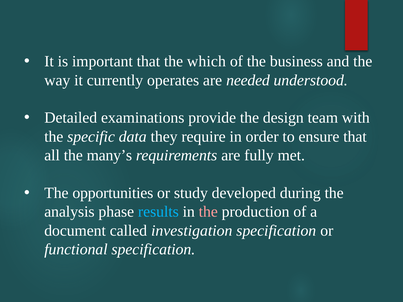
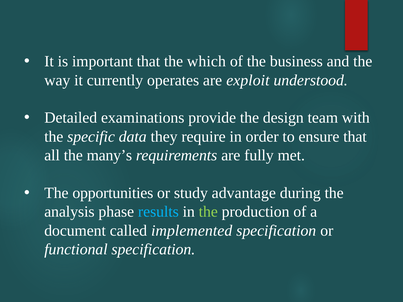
needed: needed -> exploit (248, 80)
developed: developed -> advantage (244, 193)
the colour: pink -> light green (208, 212)
investigation: investigation -> implemented (192, 231)
